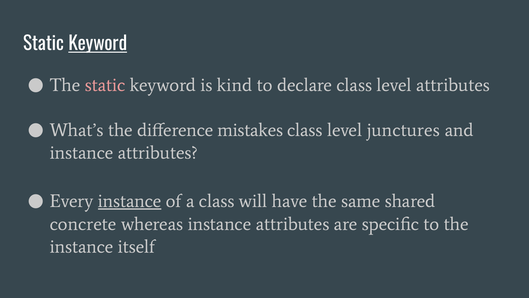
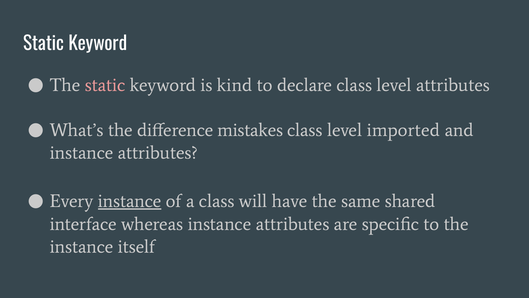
Keyword underline: present -> none (98, 44)
junctures: junctures -> imported (403, 130)
concrete: concrete -> interface (83, 224)
